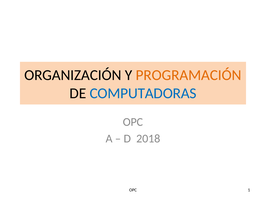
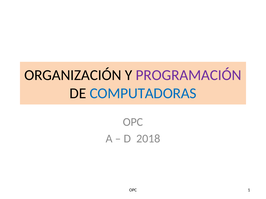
PROGRAMACIÓN colour: orange -> purple (189, 75)
